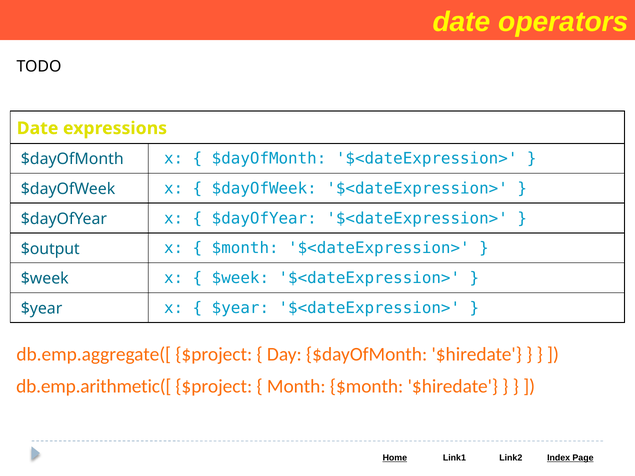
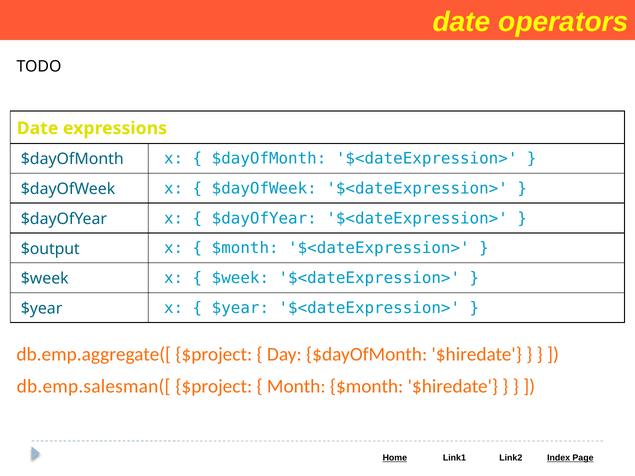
db.emp.arithmetic([: db.emp.arithmetic([ -> db.emp.salesman([ (94, 386)
